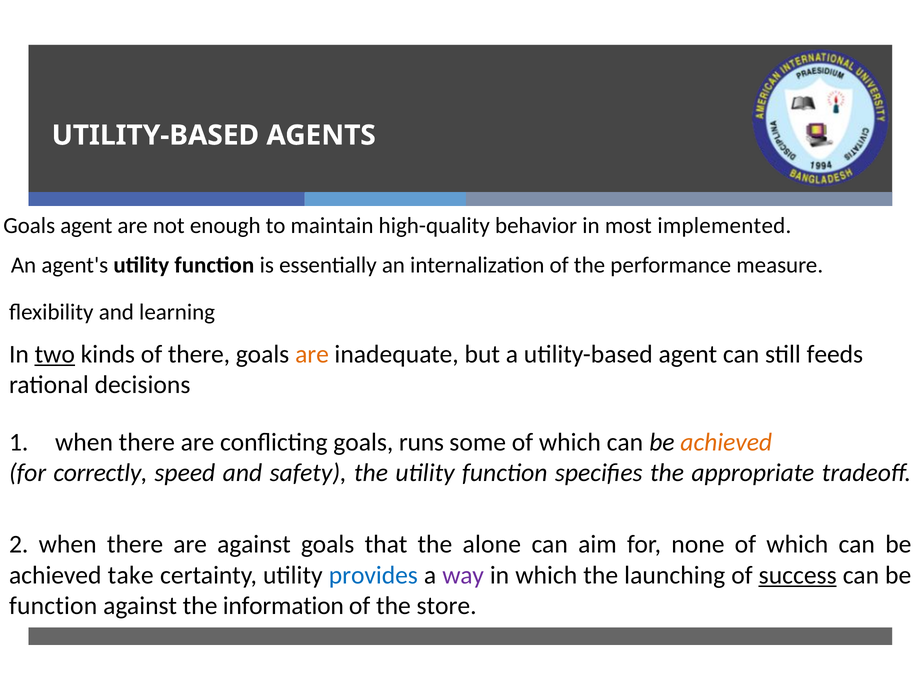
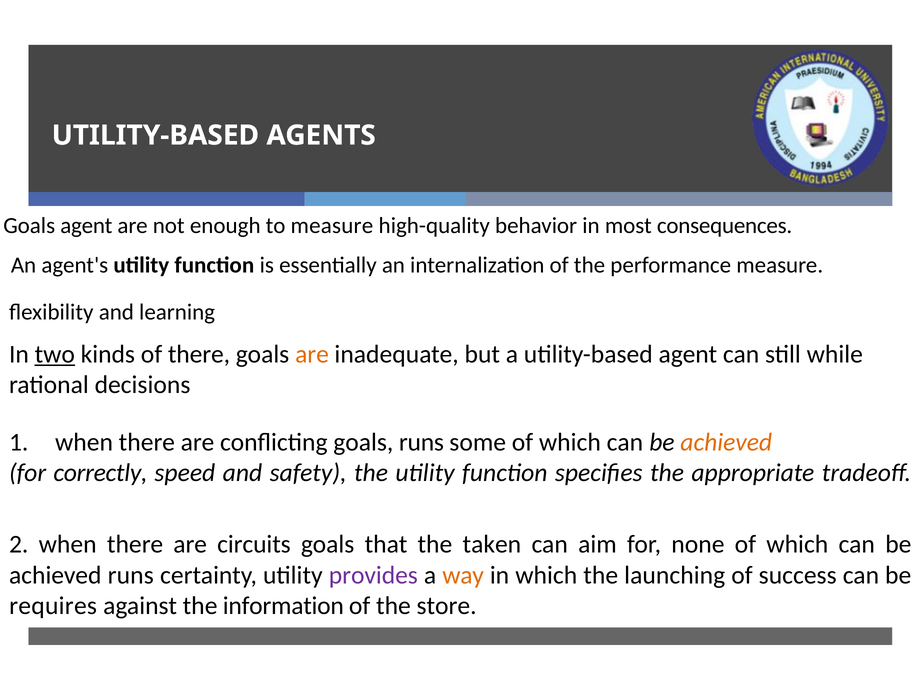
to maintain: maintain -> measure (332, 226)
implemented: implemented -> consequences (725, 226)
feeds: feeds -> while (835, 354)
are against: against -> circuits (254, 544)
alone: alone -> taken (492, 544)
achieved take: take -> runs (131, 575)
provides colour: blue -> purple (373, 575)
way colour: purple -> orange (463, 575)
success underline: present -> none (798, 575)
function: function -> requires (53, 606)
